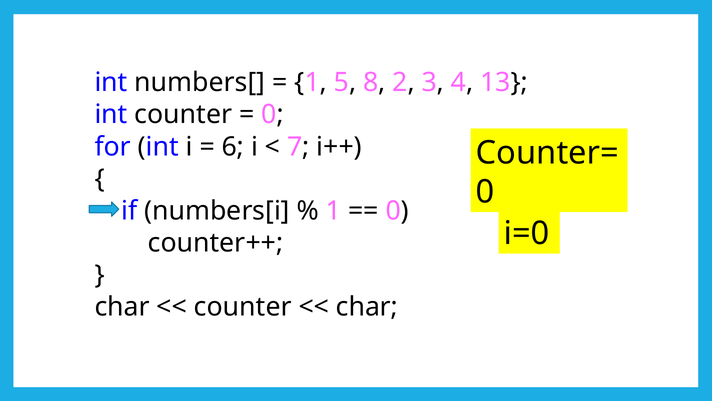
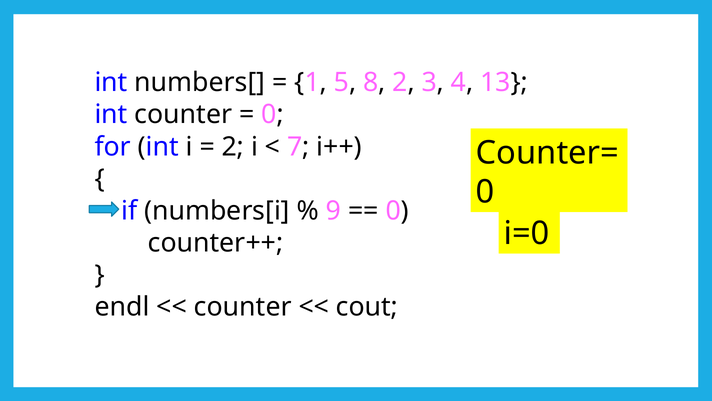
6: 6 -> 2 (233, 147)
1: 1 -> 9 (334, 211)
char: char -> endl (122, 307)
char: char -> cout (367, 307)
